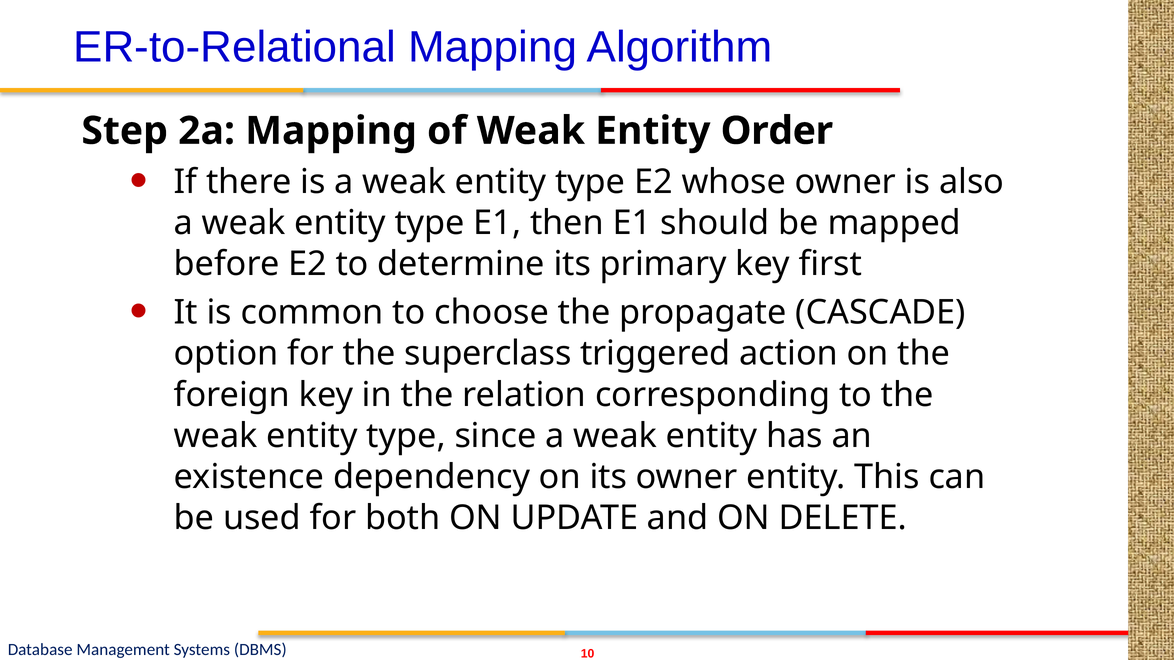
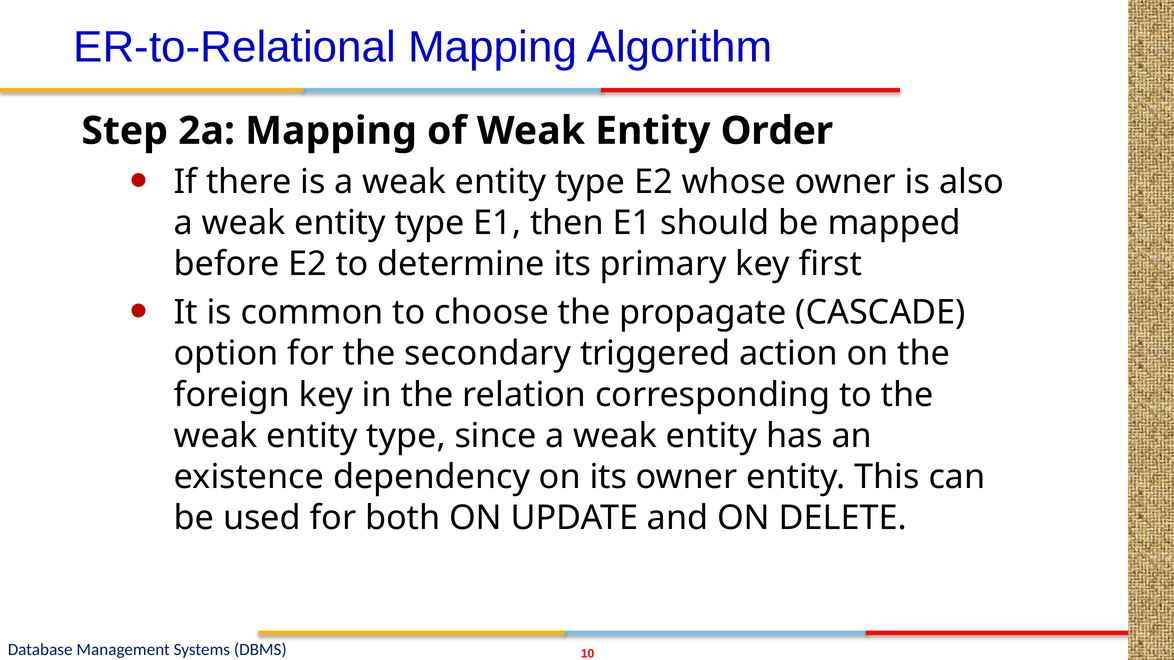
superclass: superclass -> secondary (488, 354)
